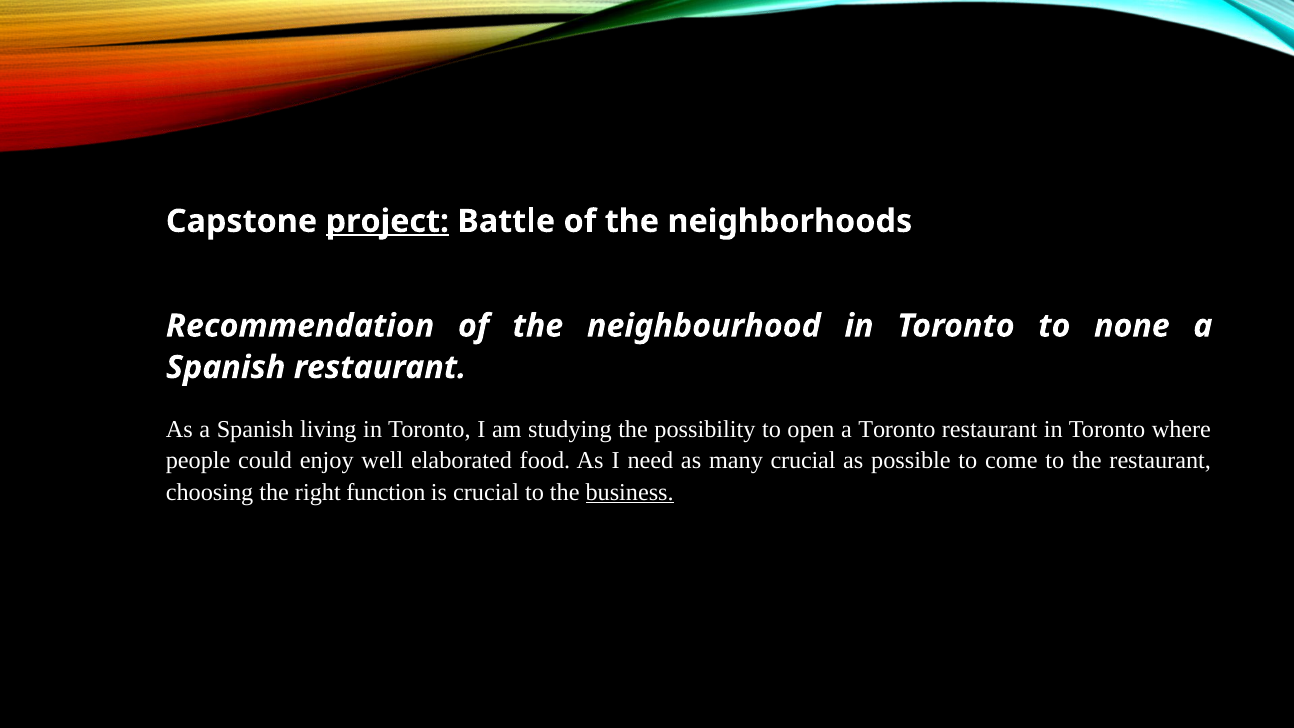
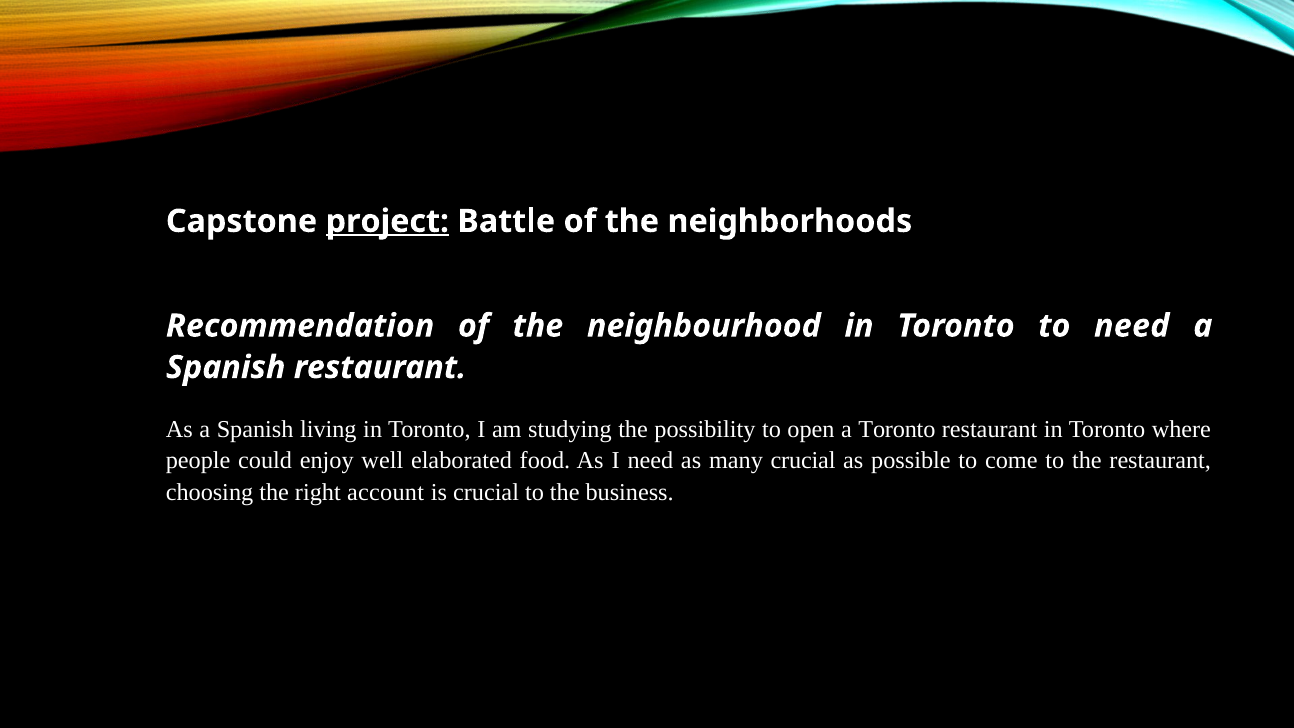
to none: none -> need (1132, 326)
function: function -> account (386, 492)
business underline: present -> none (630, 492)
